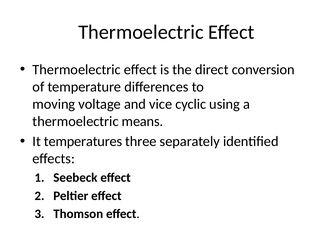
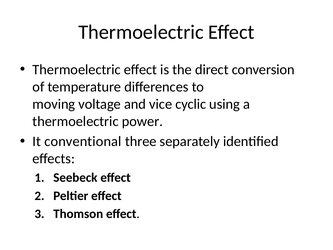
means: means -> power (142, 121)
temperatures: temperatures -> conventional (83, 141)
